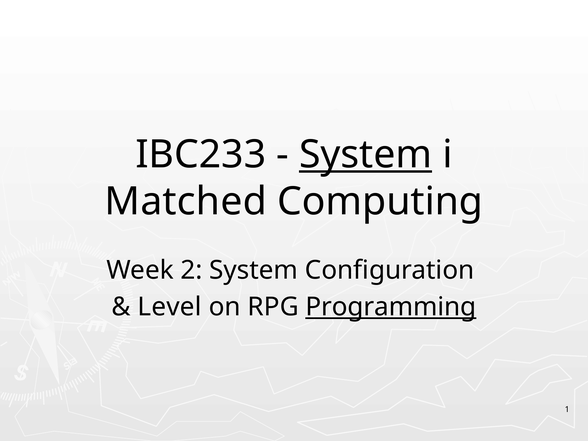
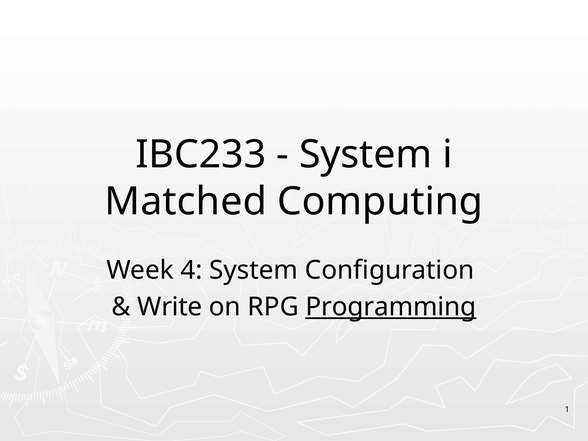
System underline: present -> none (366, 155)
2: 2 -> 4 (191, 270)
Level: Level -> Write (170, 307)
